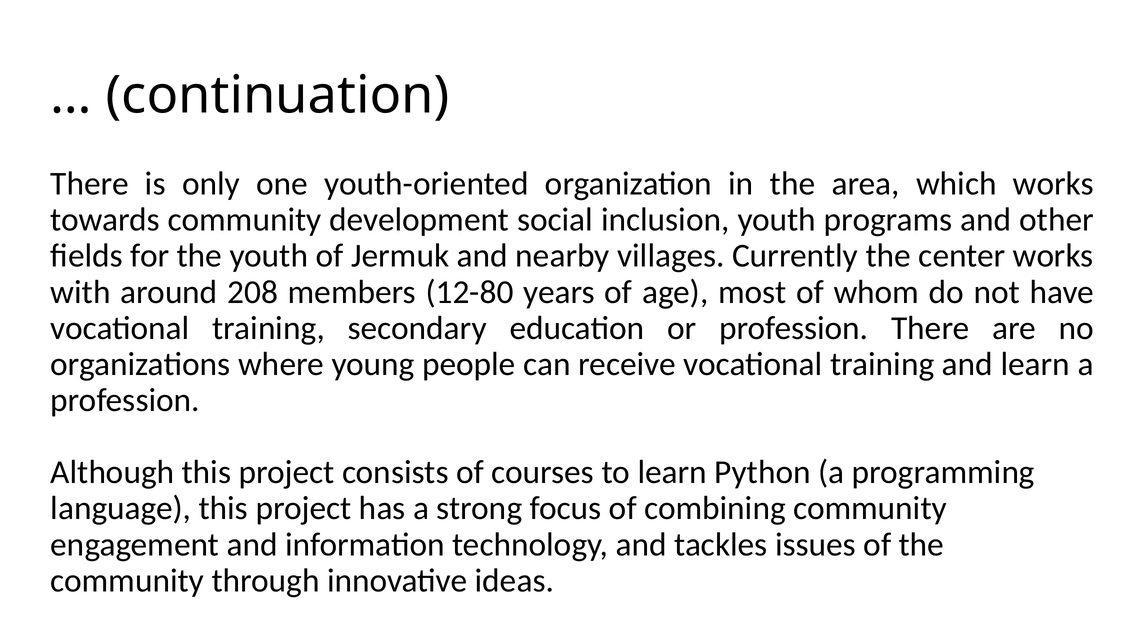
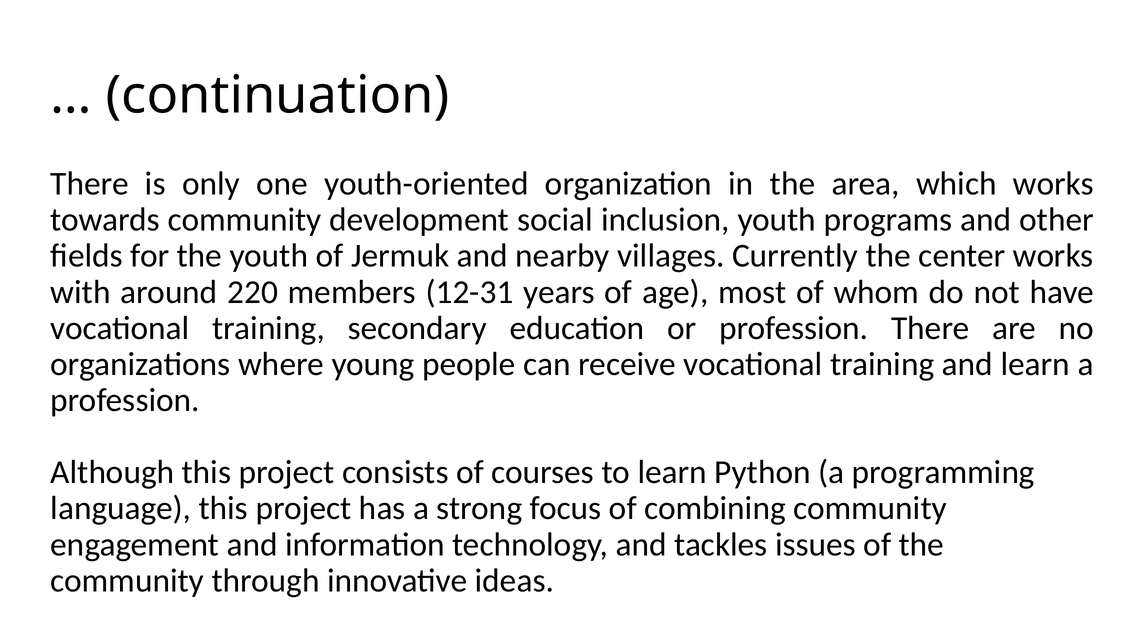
208: 208 -> 220 (253, 292)
12-80: 12-80 -> 12-31 (470, 292)
